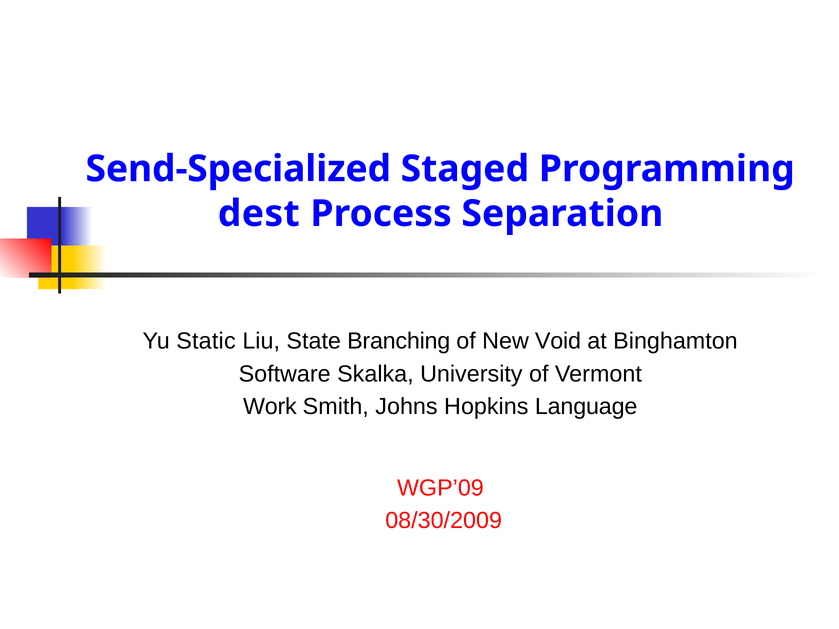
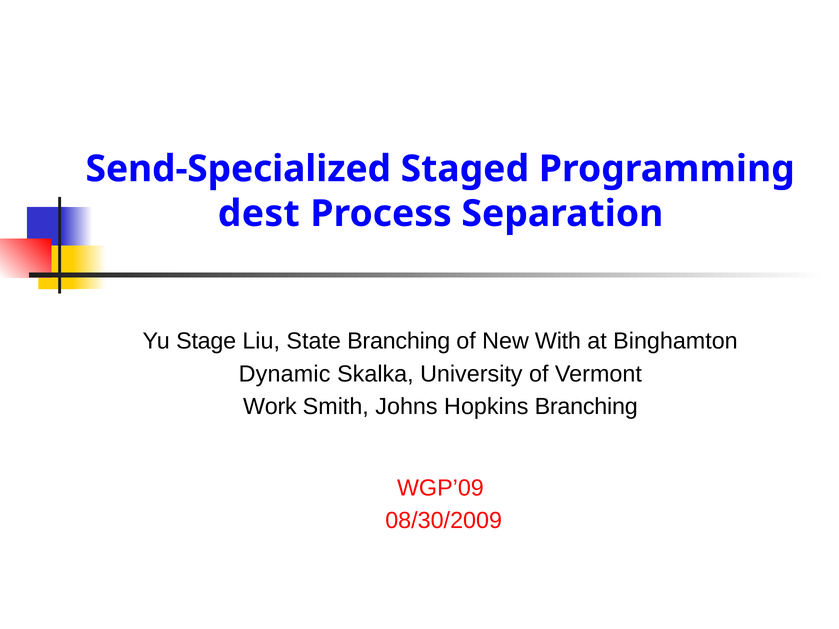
Static: Static -> Stage (206, 341)
Void: Void -> With (558, 341)
Software: Software -> Dynamic (285, 374)
Hopkins Language: Language -> Branching (586, 407)
